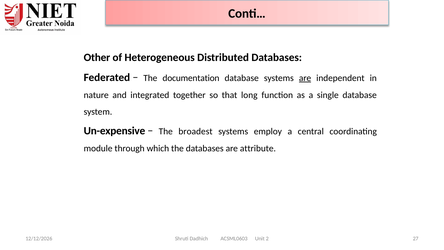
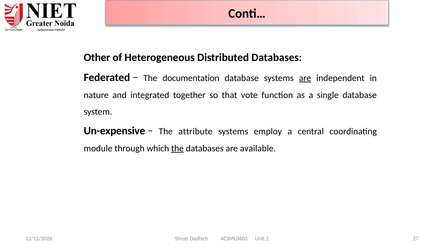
long: long -> vote (249, 95)
broadest: broadest -> attribute (195, 131)
the underline: none -> present (177, 148)
attribute: attribute -> available (258, 148)
